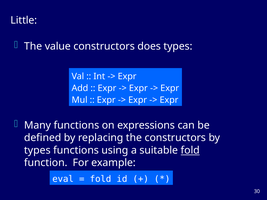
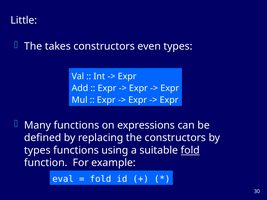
value: value -> takes (58, 46)
does: does -> even (149, 46)
